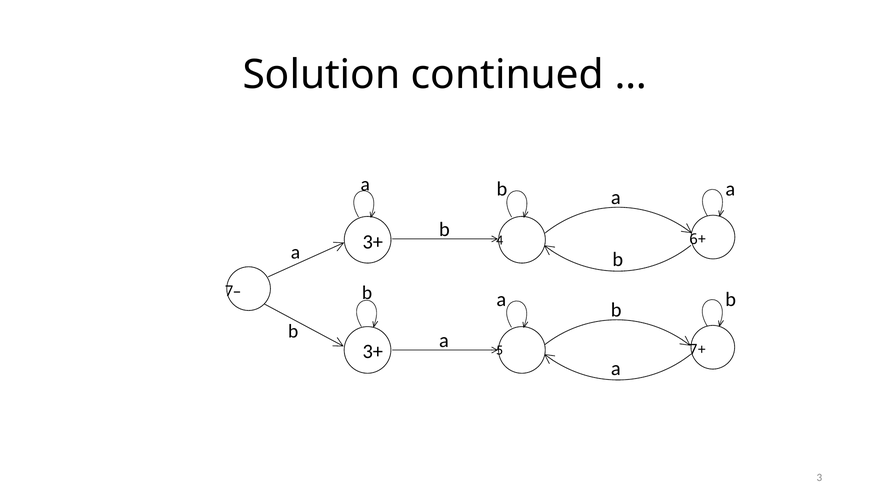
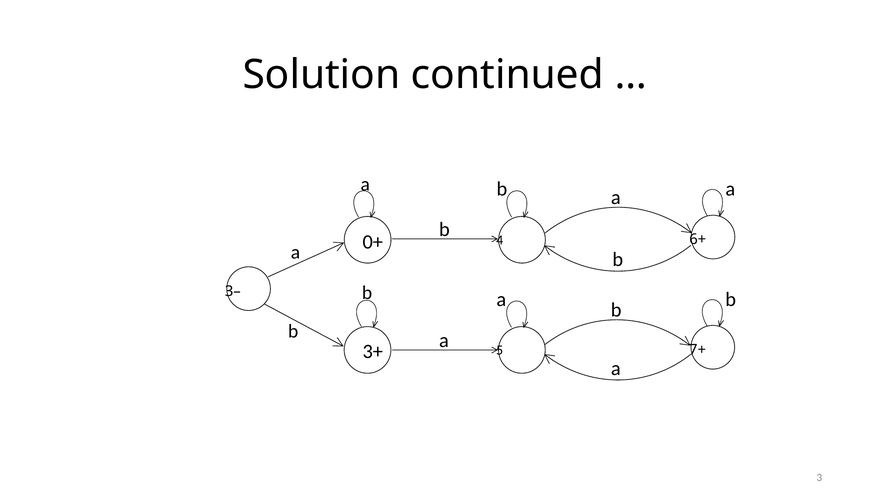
3+: 3+ -> 0+ (373, 242)
7–: 7– -> 3– (233, 292)
